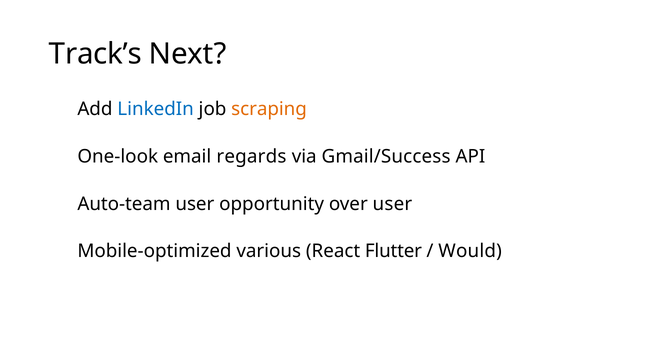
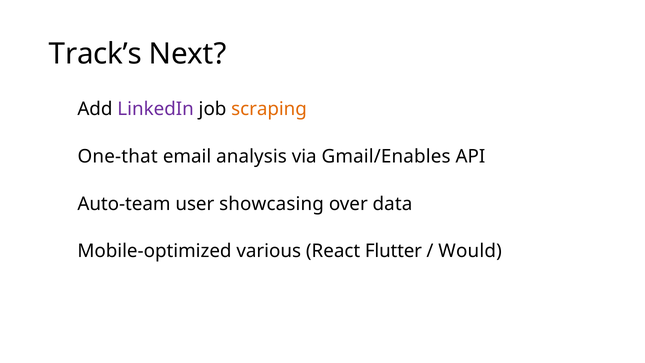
LinkedIn colour: blue -> purple (156, 109)
One-look: One-look -> One-that (118, 156)
regards: regards -> analysis (252, 156)
Gmail/Success: Gmail/Success -> Gmail/Enables (386, 156)
opportunity: opportunity -> showcasing (272, 204)
over user: user -> data (392, 204)
